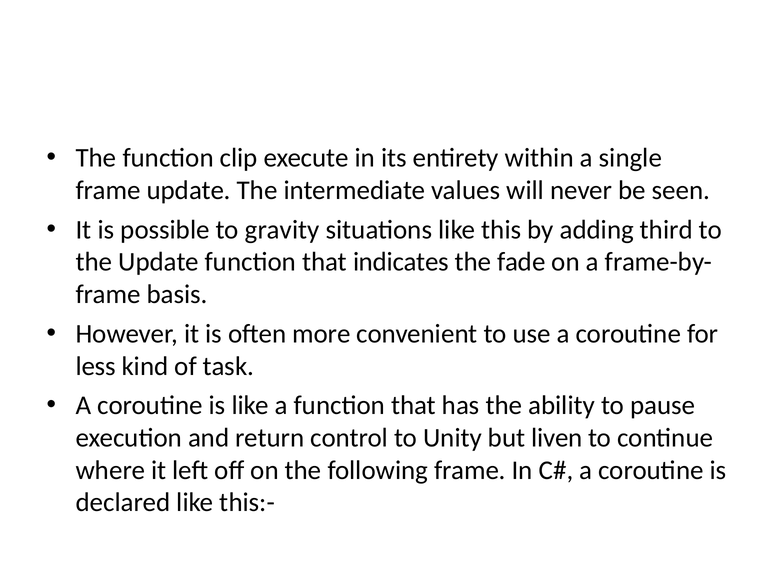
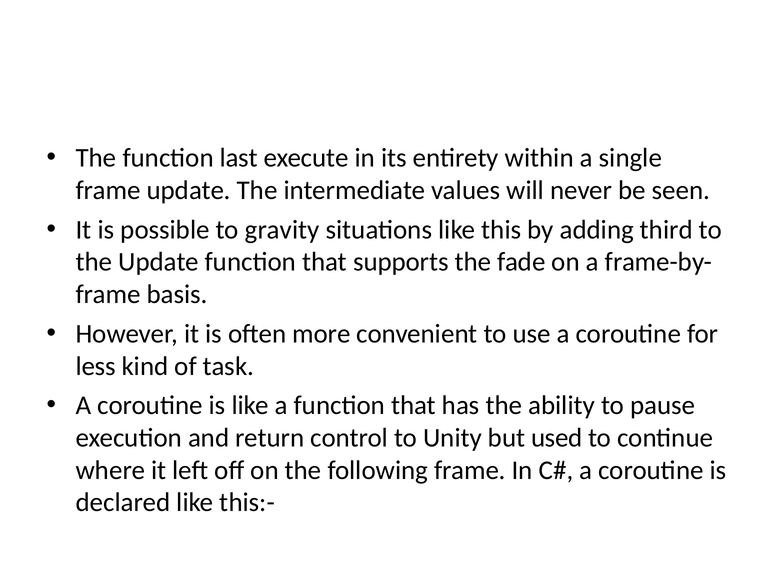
clip: clip -> last (239, 158)
indicates: indicates -> supports (401, 262)
liven: liven -> used (557, 438)
